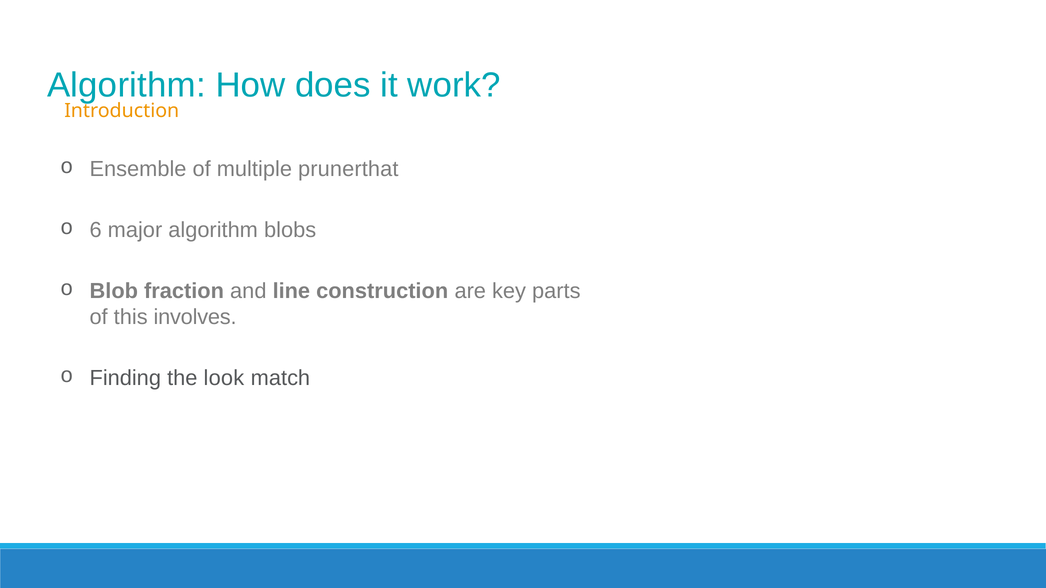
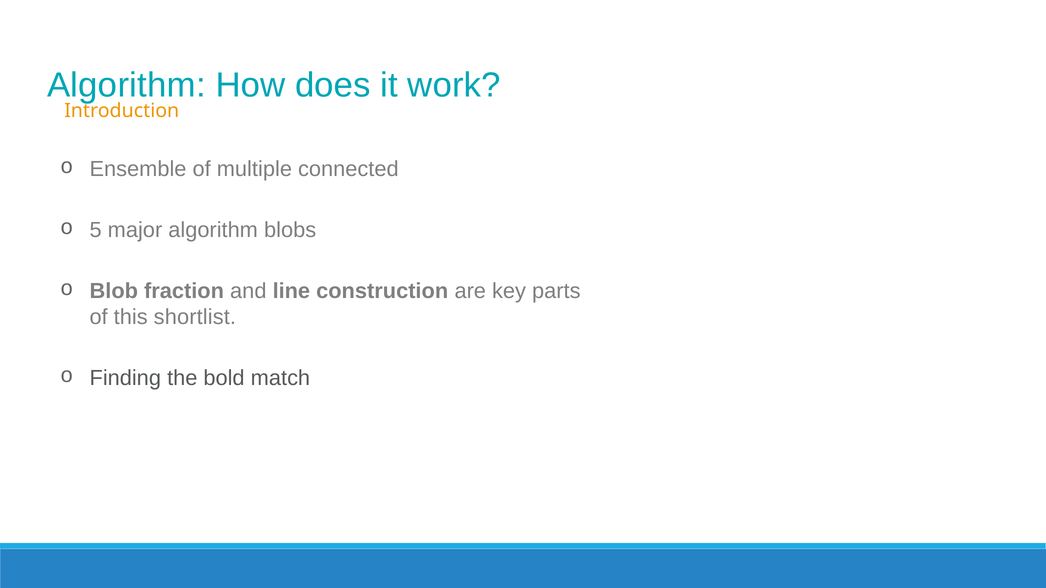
prunerthat: prunerthat -> connected (348, 169)
6: 6 -> 5 (96, 230)
involves: involves -> shortlist (195, 317)
look: look -> bold (224, 378)
